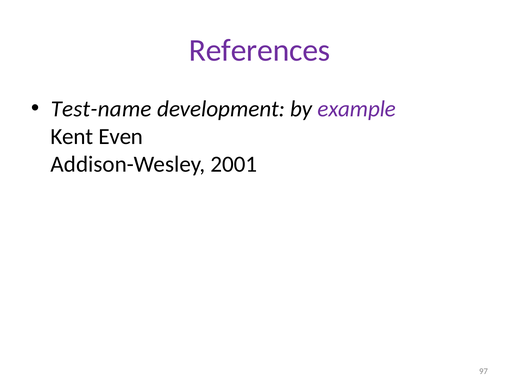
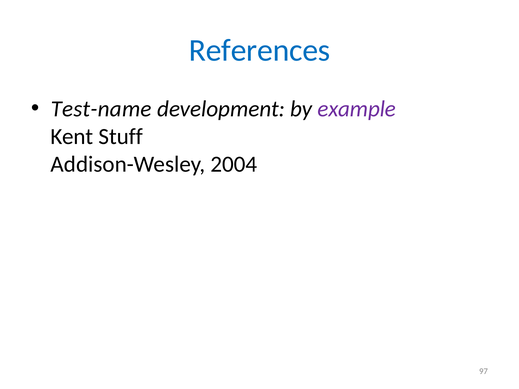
References colour: purple -> blue (260, 50)
Even: Even -> Stuff (121, 137)
2001: 2001 -> 2004 (234, 164)
